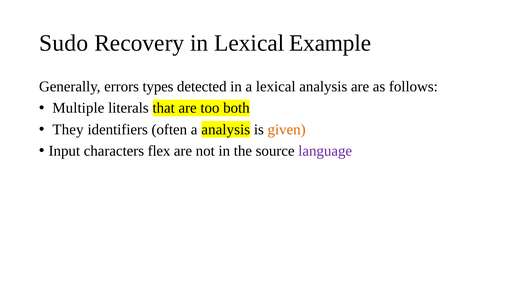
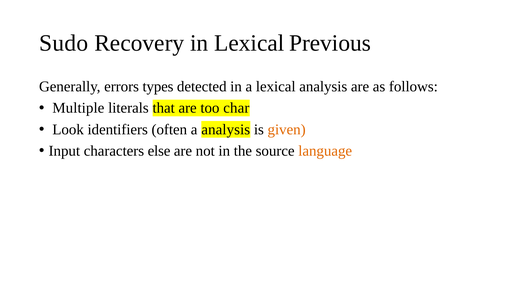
Example: Example -> Previous (330, 43)
both: both -> char (236, 108)
They: They -> Look (68, 130)
flex: flex -> else (159, 151)
language colour: purple -> orange (325, 151)
